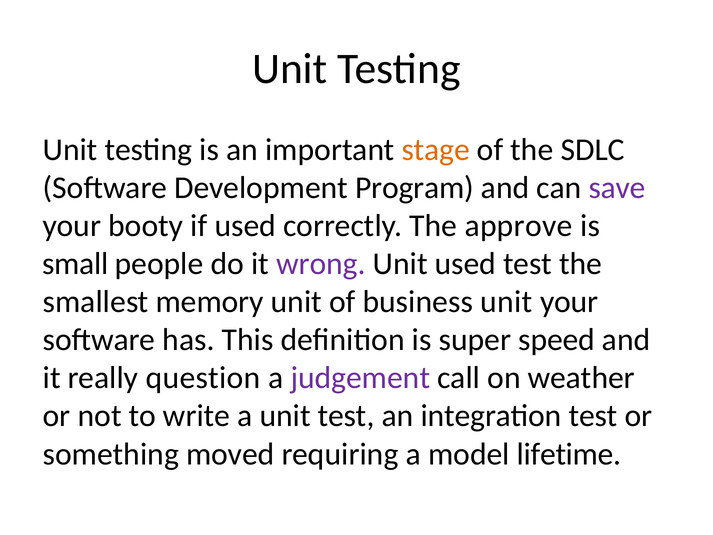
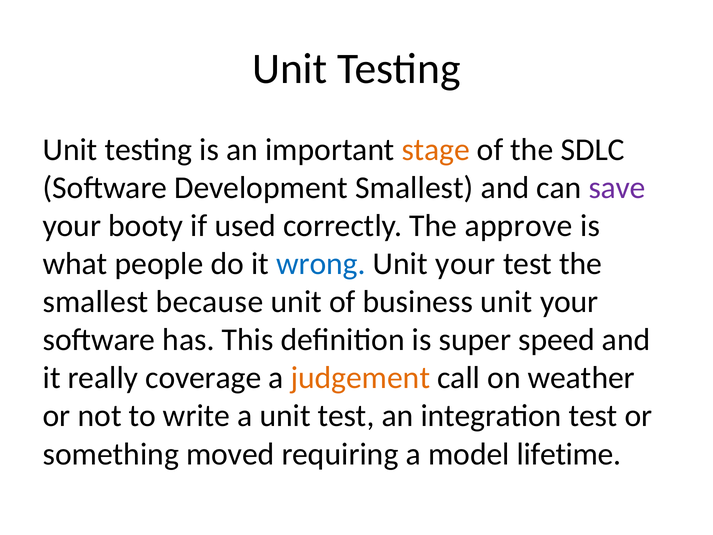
Development Program: Program -> Smallest (414, 188)
small: small -> what (75, 264)
wrong colour: purple -> blue (321, 264)
used: used -> your (465, 264)
memory: memory -> because (210, 302)
question: question -> coverage (203, 378)
judgement colour: purple -> orange (360, 378)
